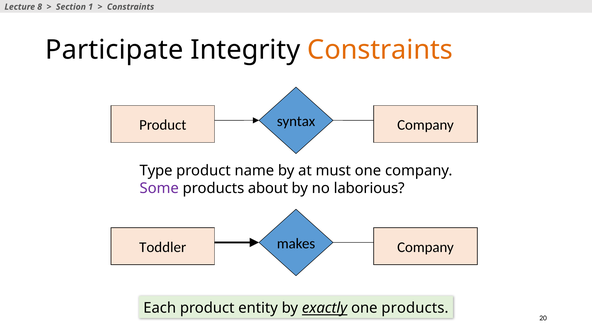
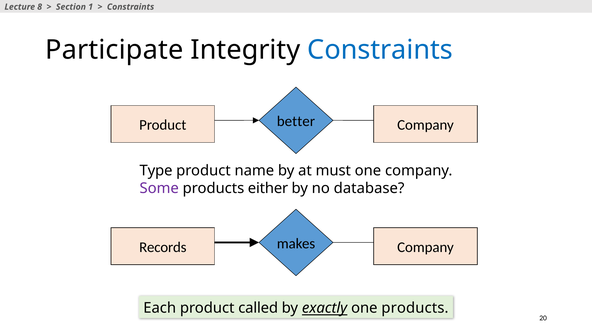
Constraints colour: orange -> blue (380, 50)
syntax: syntax -> better (296, 121)
about: about -> either (268, 188)
laborious: laborious -> database (369, 188)
Toddler: Toddler -> Records (163, 247)
entity: entity -> called (258, 308)
